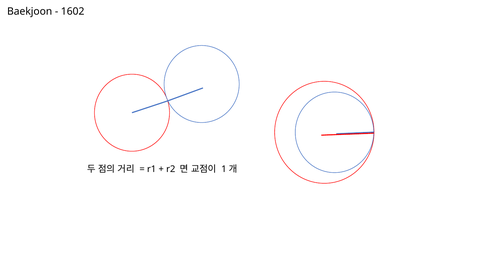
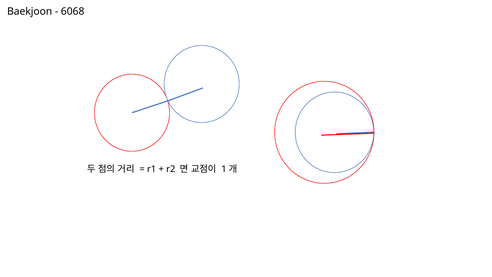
1602: 1602 -> 6068 (73, 11)
